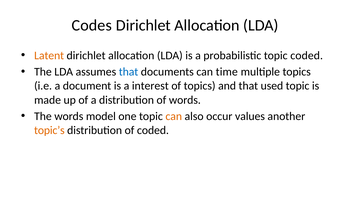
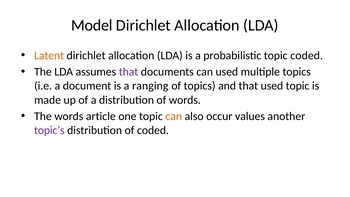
Codes: Codes -> Model (92, 25)
that colour: blue -> purple (129, 72)
can time: time -> used (227, 72)
interest: interest -> ranging (150, 86)
model: model -> article (101, 116)
topic’s colour: orange -> purple (49, 130)
